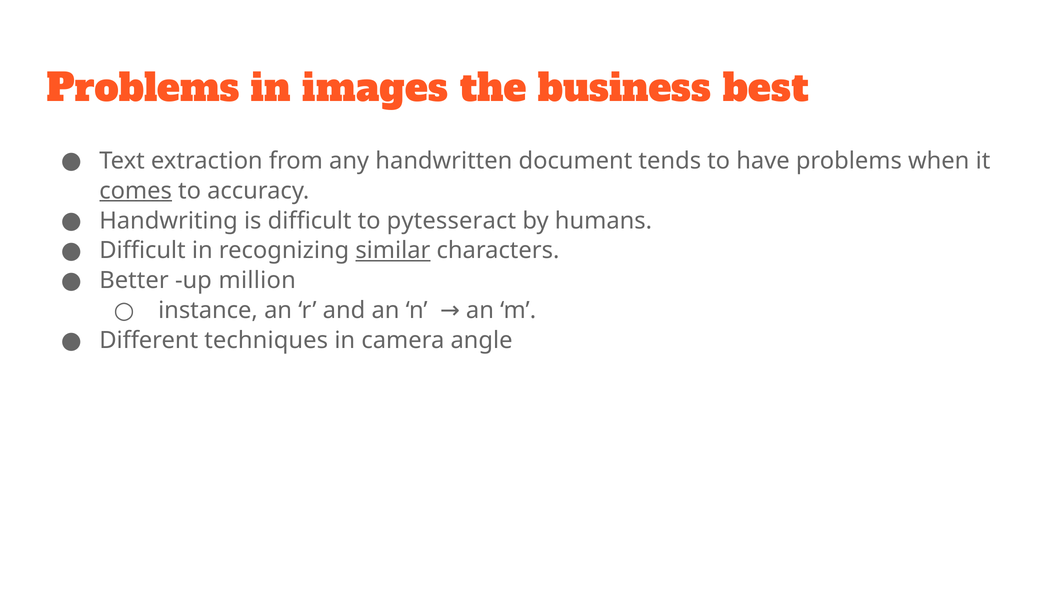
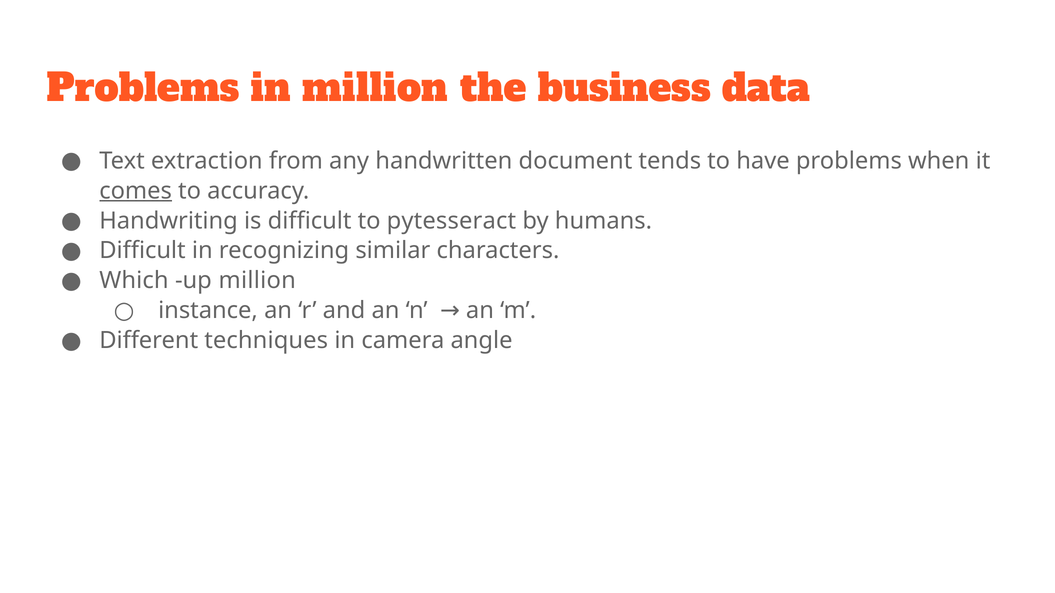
in images: images -> million (375, 89)
best: best -> data (766, 89)
similar underline: present -> none (393, 251)
Better: Better -> Which (134, 281)
